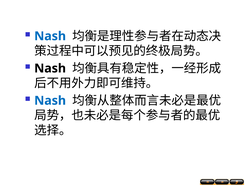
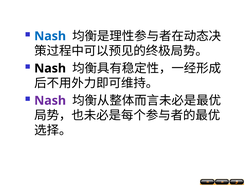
Nash colour: blue -> purple (50, 101)
